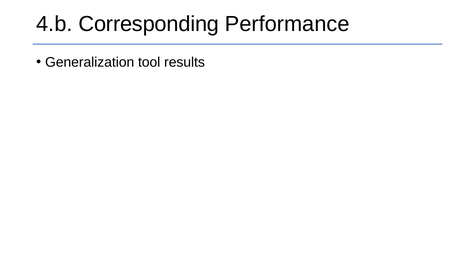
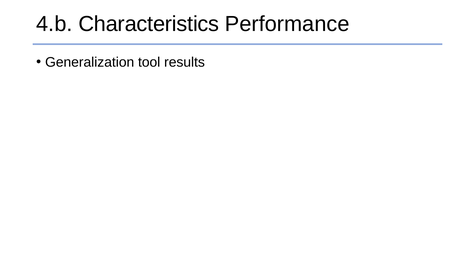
Corresponding: Corresponding -> Characteristics (149, 24)
